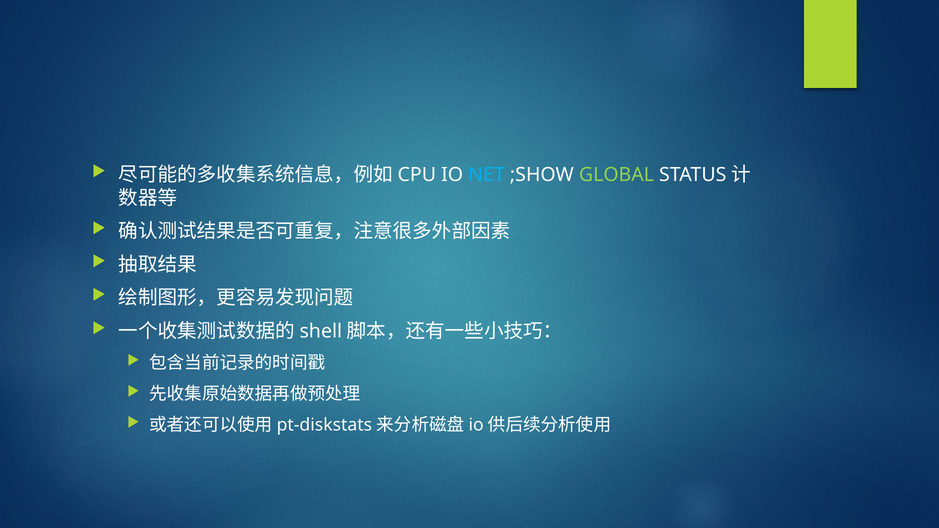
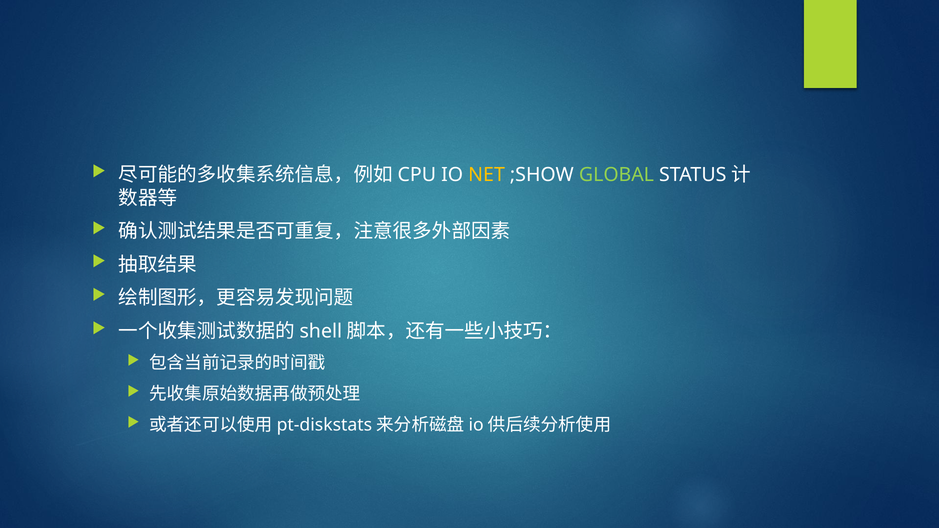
NET colour: light blue -> yellow (487, 175)
